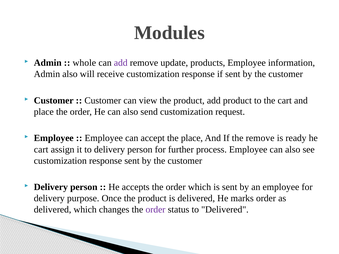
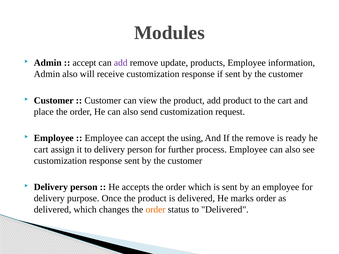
whole: whole -> accept (84, 63)
the place: place -> using (192, 138)
order colour: purple -> orange (156, 210)
